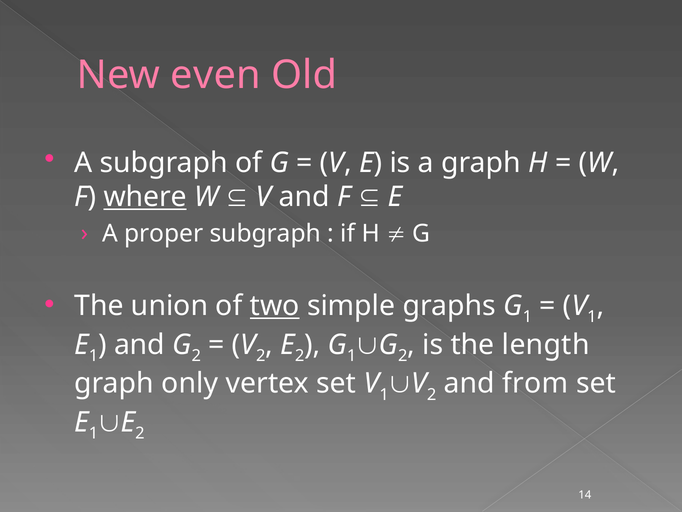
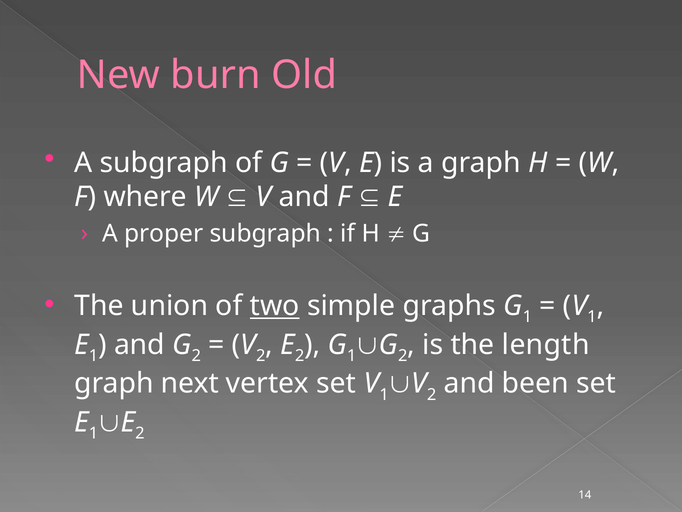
even: even -> burn (216, 75)
where underline: present -> none (145, 197)
only: only -> next (190, 383)
from: from -> been (535, 383)
